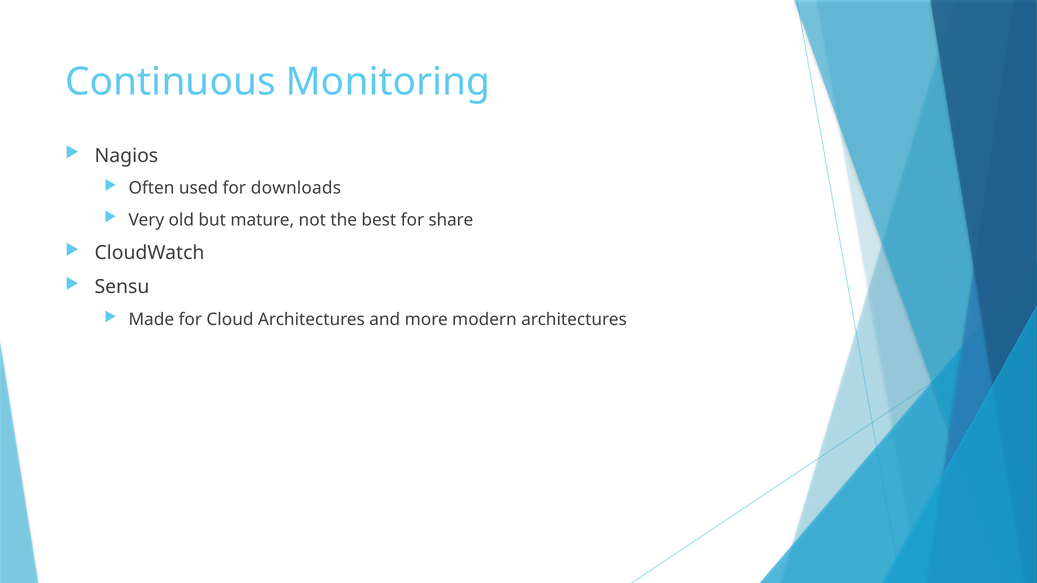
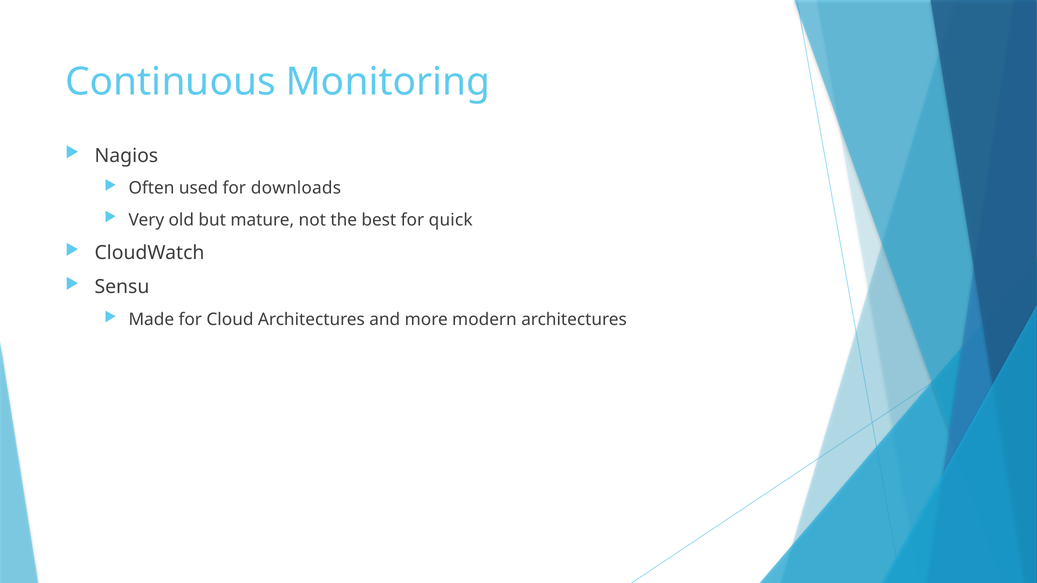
share: share -> quick (451, 220)
